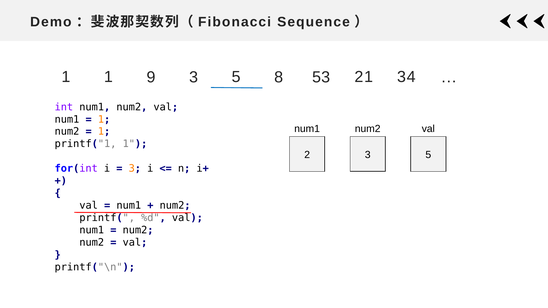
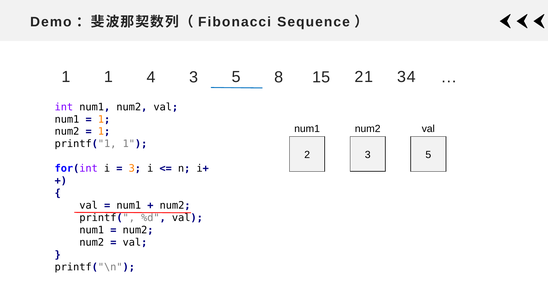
9: 9 -> 4 (151, 77)
53: 53 -> 15 (321, 77)
